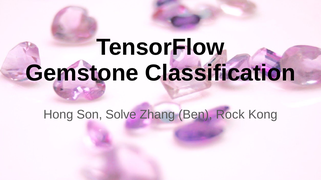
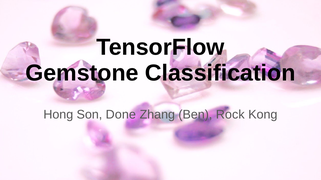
Solve: Solve -> Done (121, 115)
